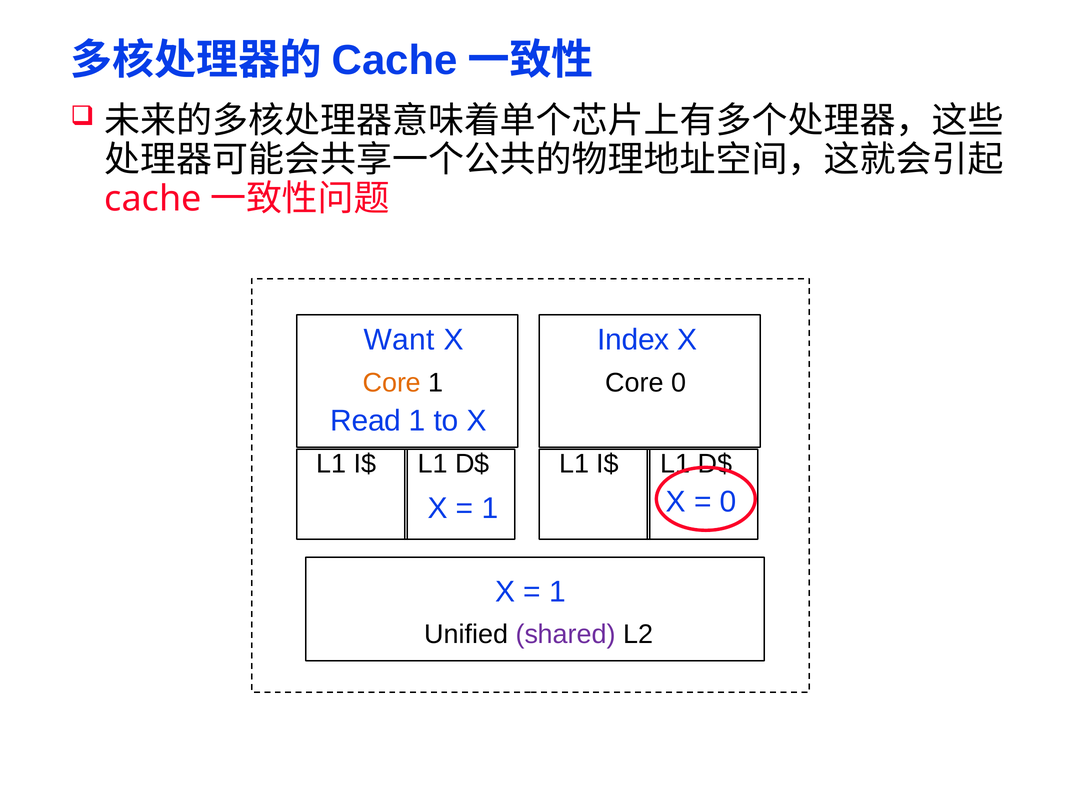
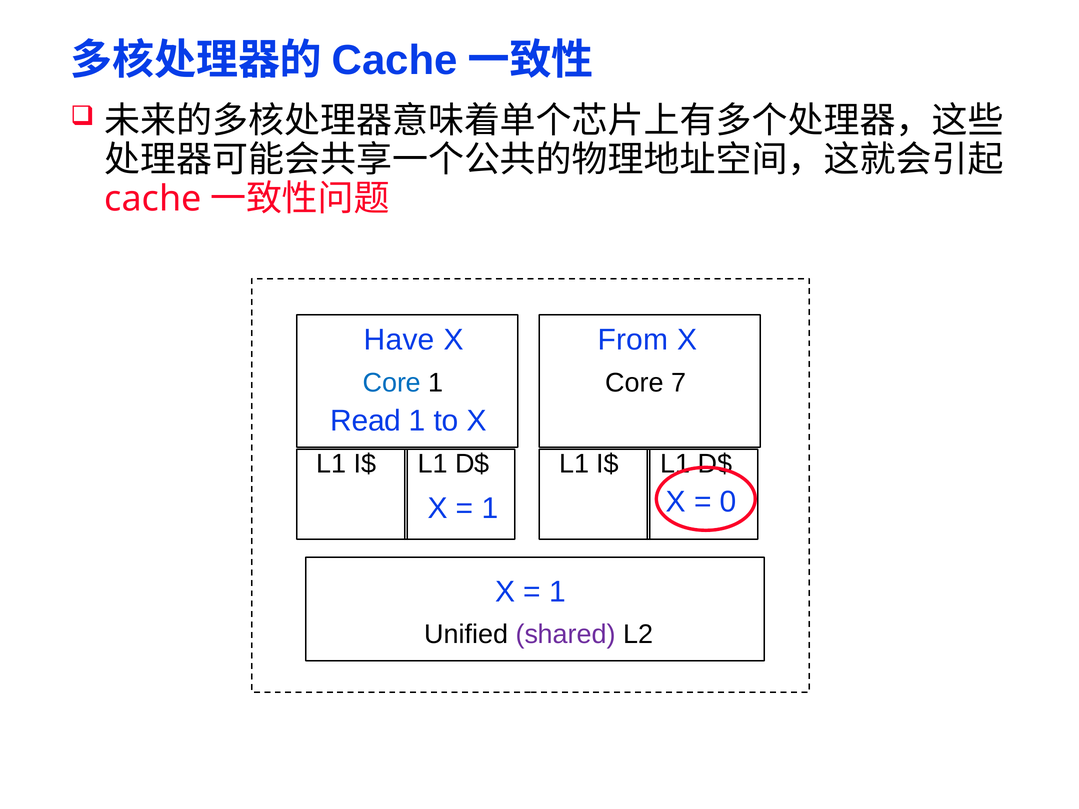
Want: Want -> Have (399, 340)
Index: Index -> From (633, 340)
Core colour: orange -> blue (392, 383)
Core 0: 0 -> 7 (679, 383)
